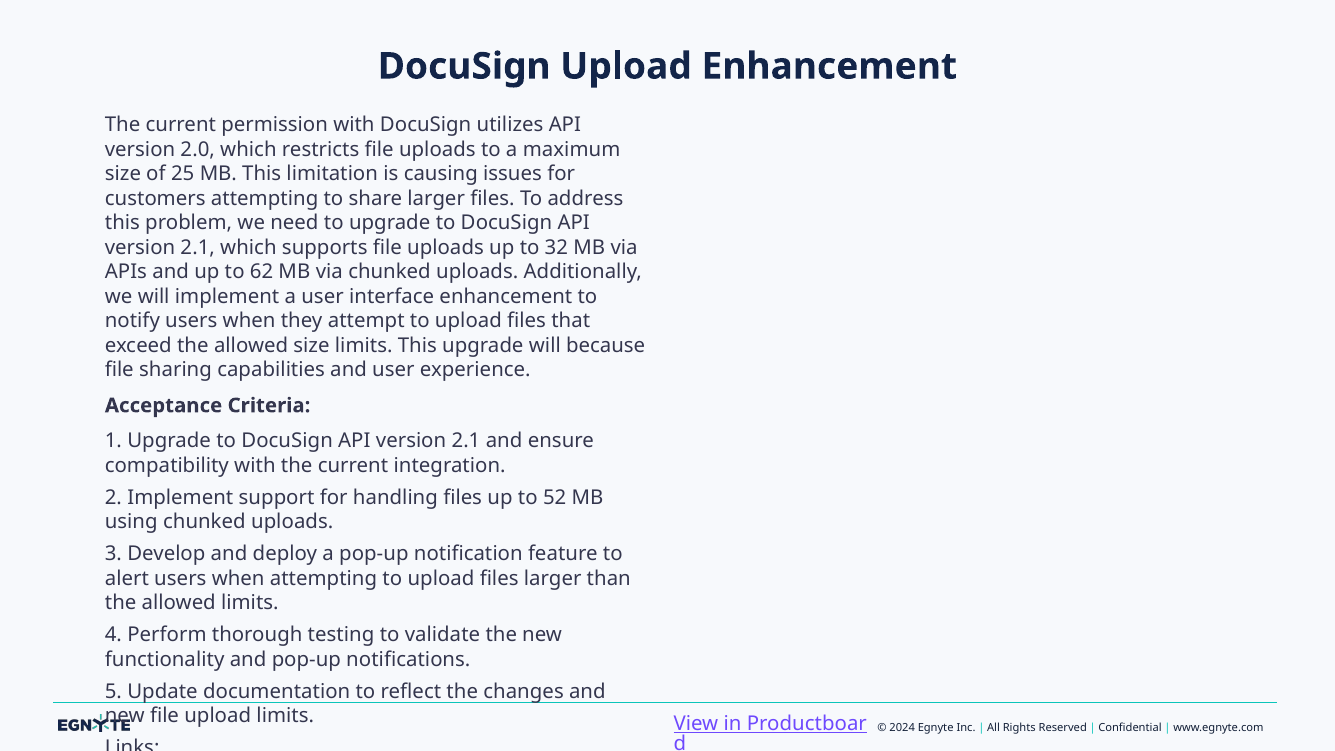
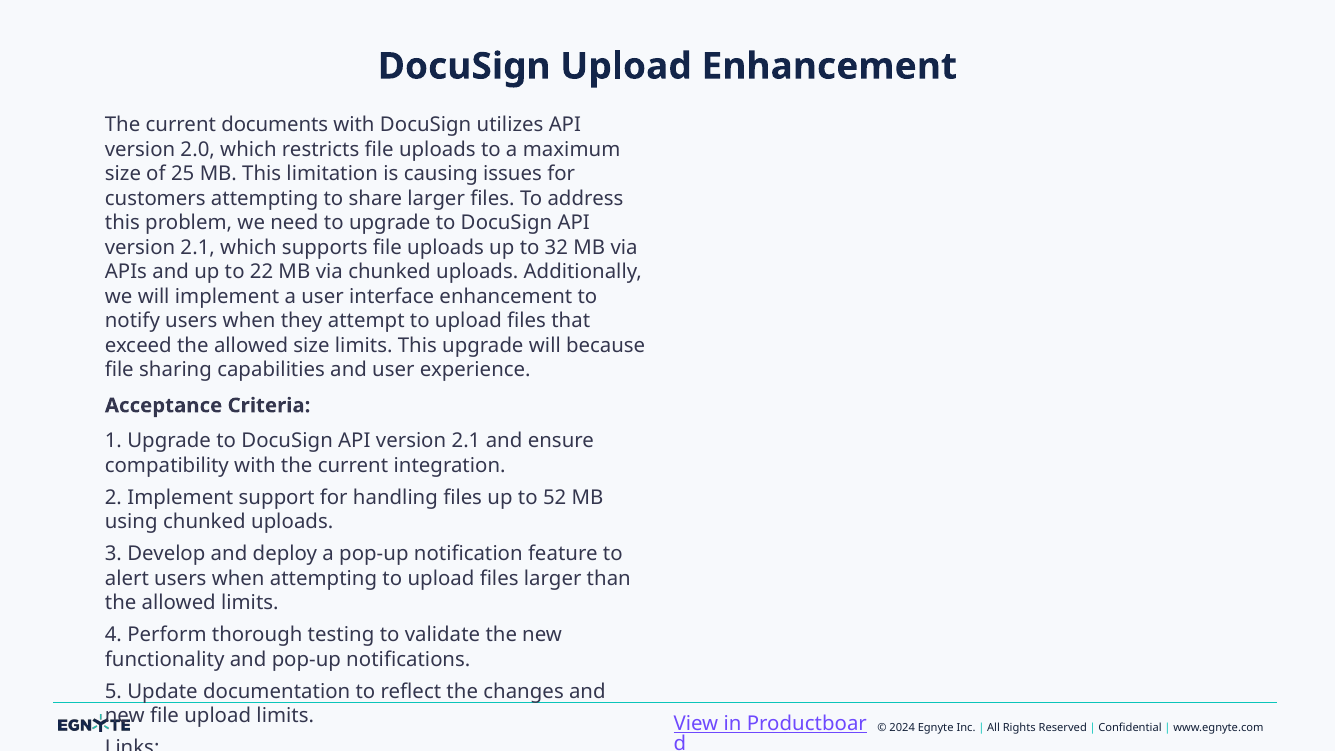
permission: permission -> documents (275, 125)
62: 62 -> 22 (261, 272)
